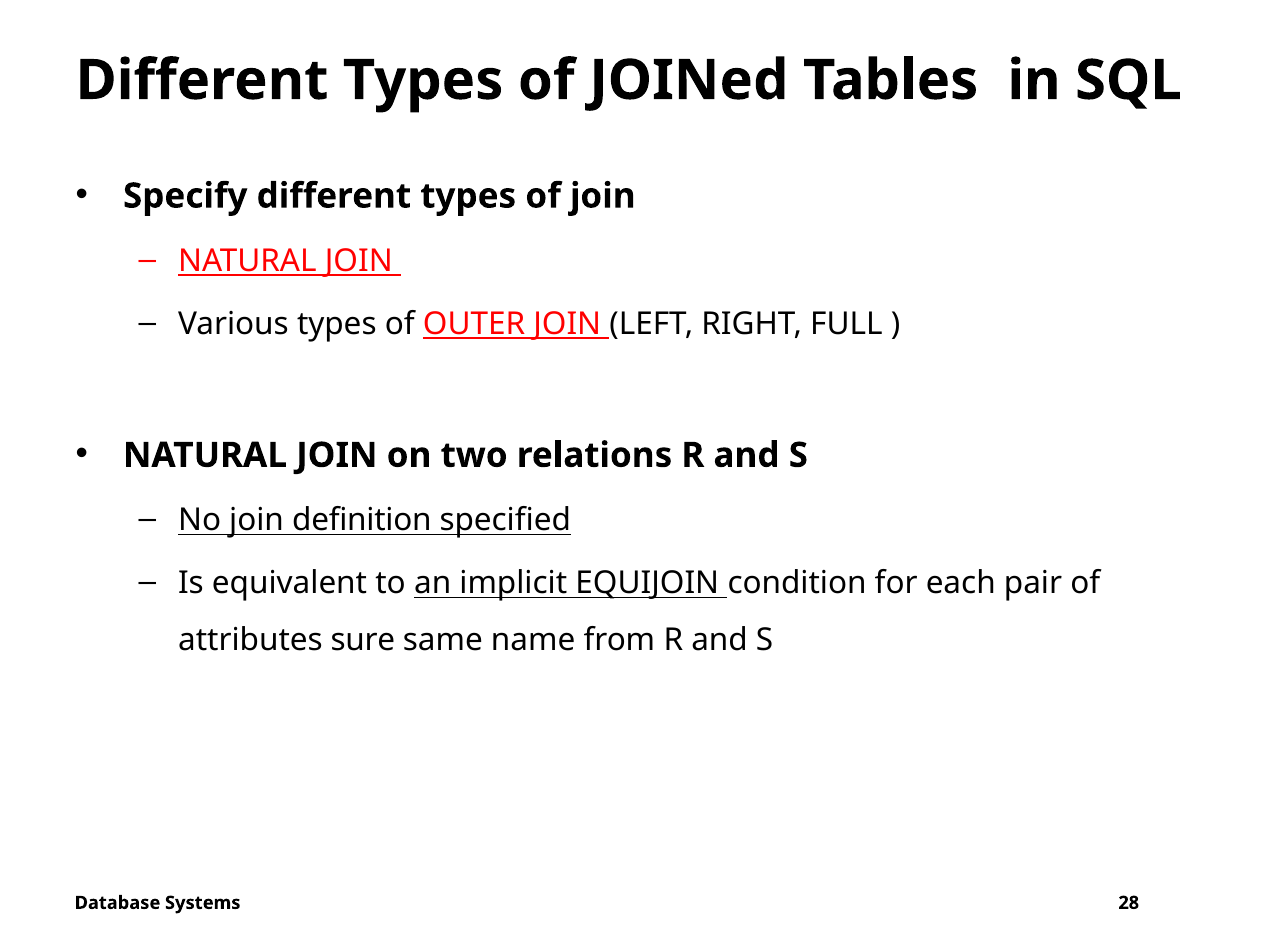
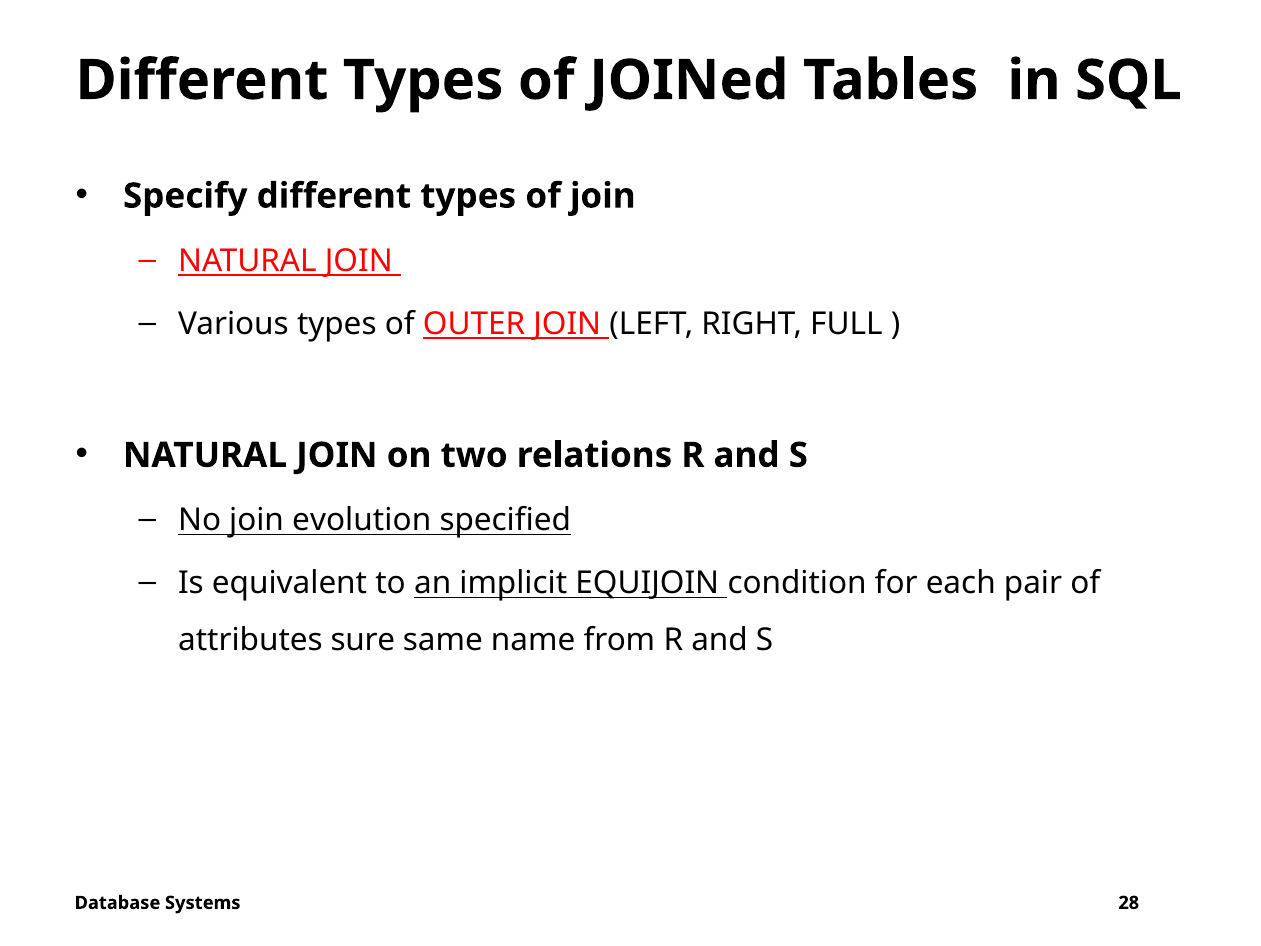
definition: definition -> evolution (362, 520)
